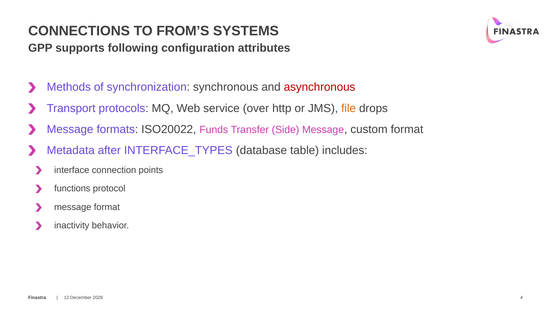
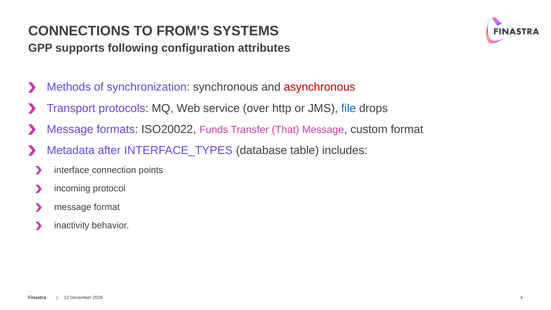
file colour: orange -> blue (349, 108)
Side: Side -> That (285, 130)
functions: functions -> incoming (72, 188)
